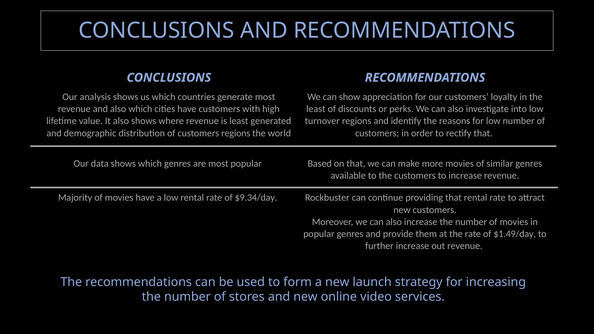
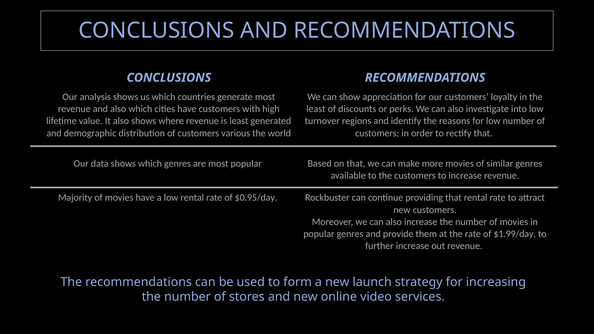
customers regions: regions -> various (236, 133)
$9.34/day: $9.34/day -> $0.95/day (256, 198)
$1.49/day: $1.49/day -> $1.99/day (515, 234)
